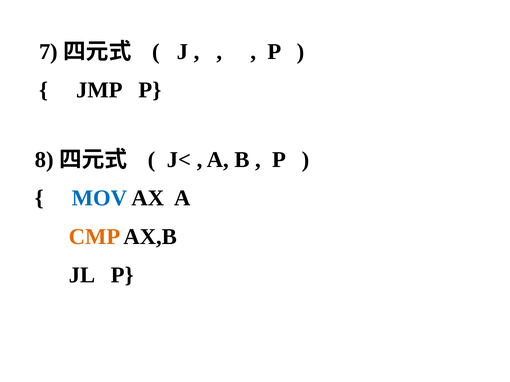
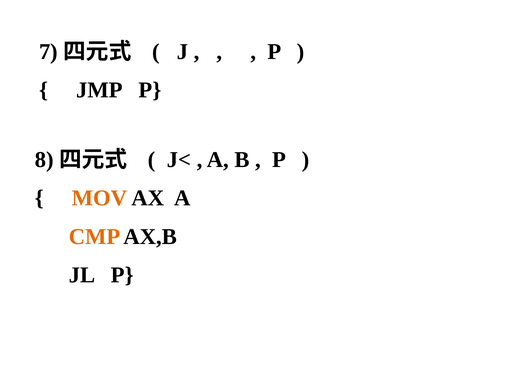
MOV colour: blue -> orange (100, 198)
